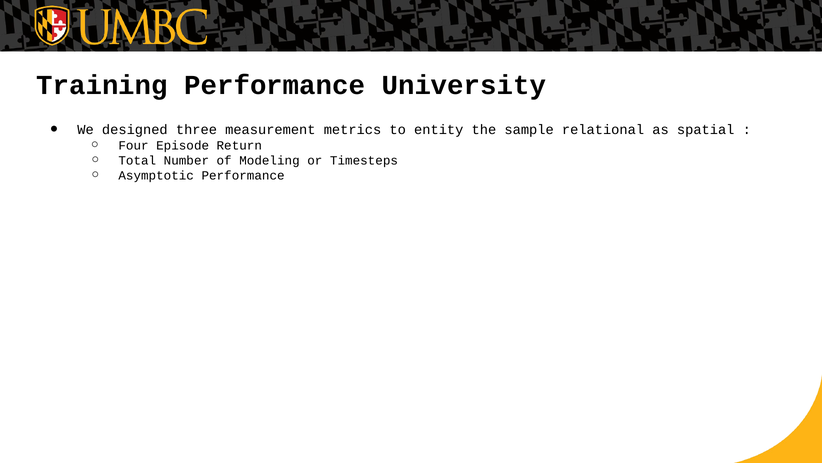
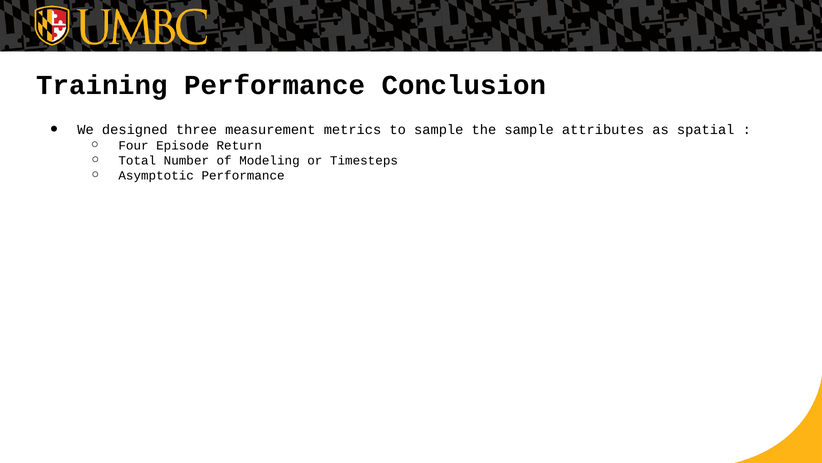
University: University -> Conclusion (464, 85)
to entity: entity -> sample (439, 130)
relational: relational -> attributes (603, 130)
